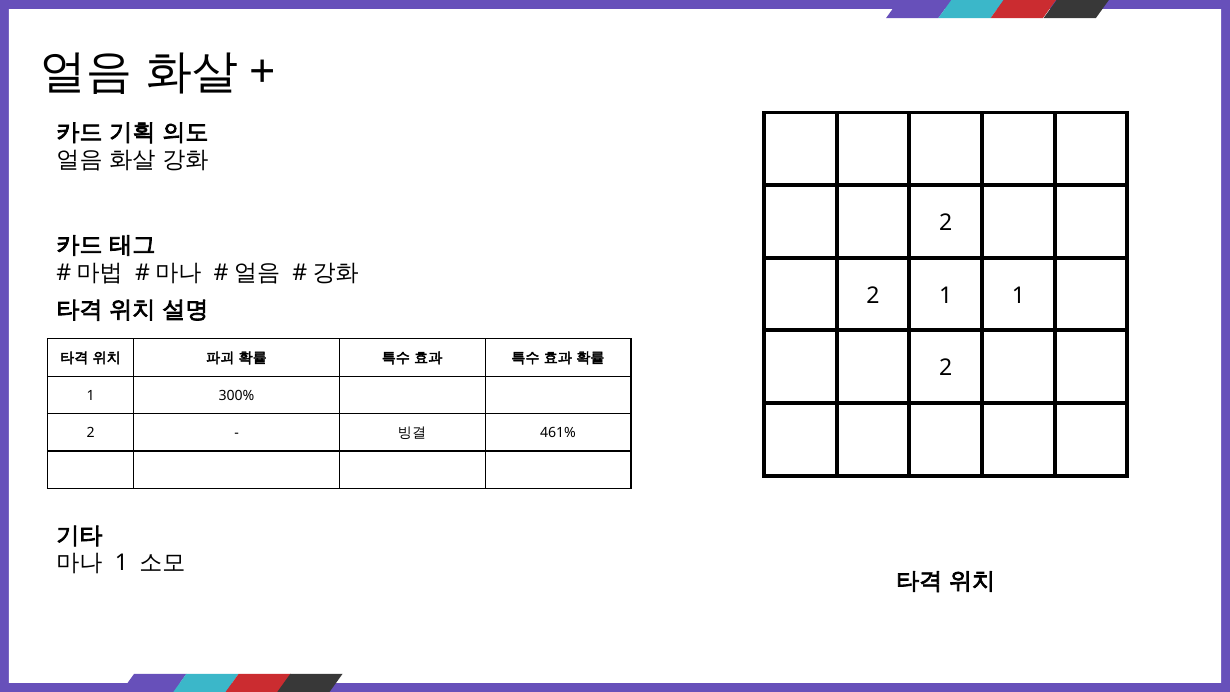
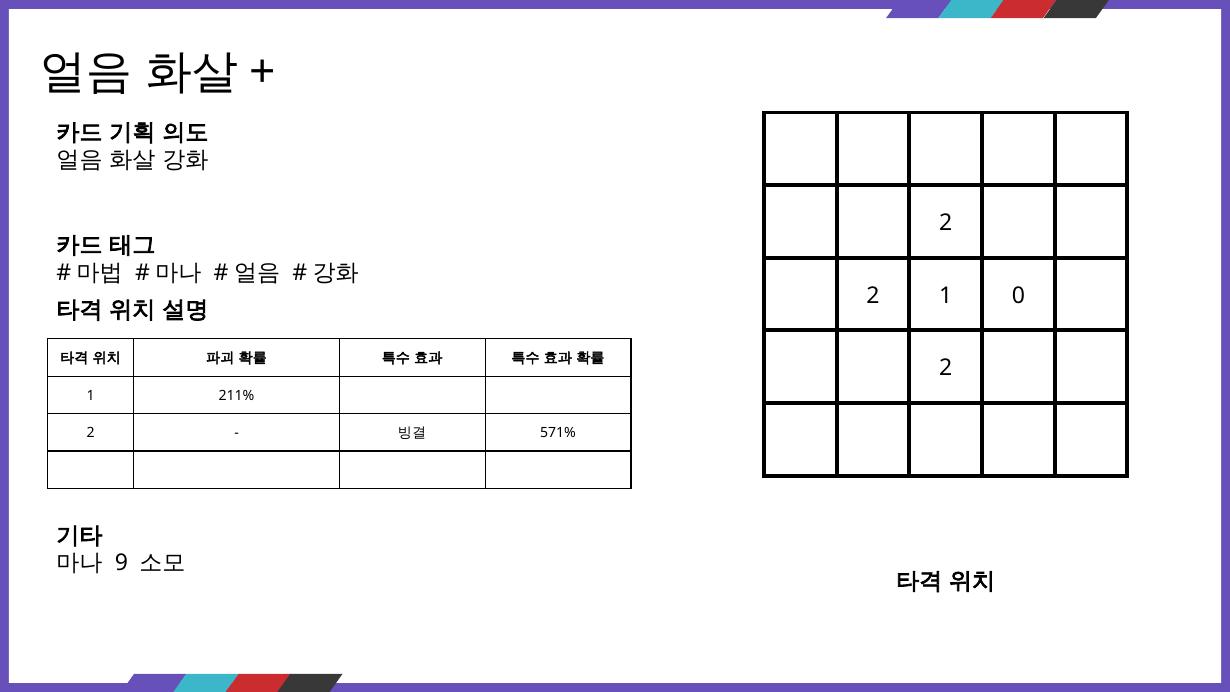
1 1: 1 -> 0 (1018, 296)
300%: 300% -> 211% (236, 396)
461%: 461% -> 571% (558, 433)
1: 1 -> 9 (121, 563)
